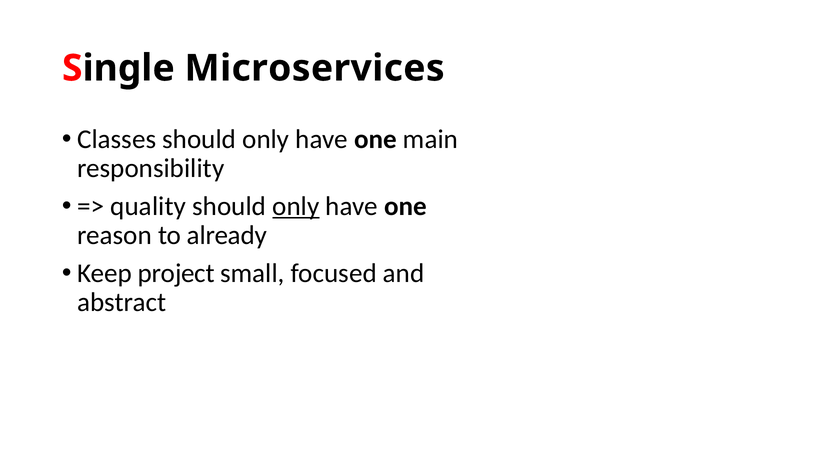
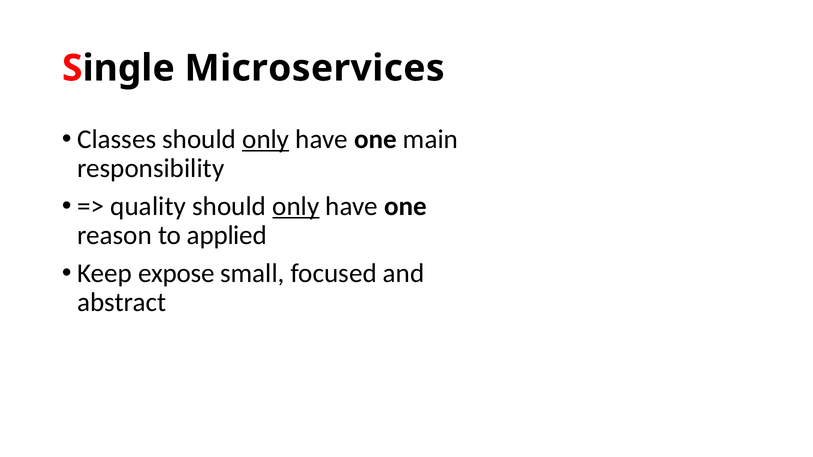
only underline: none -> present (266, 139)
already: already -> applied (227, 236)
project: project -> expose (176, 273)
